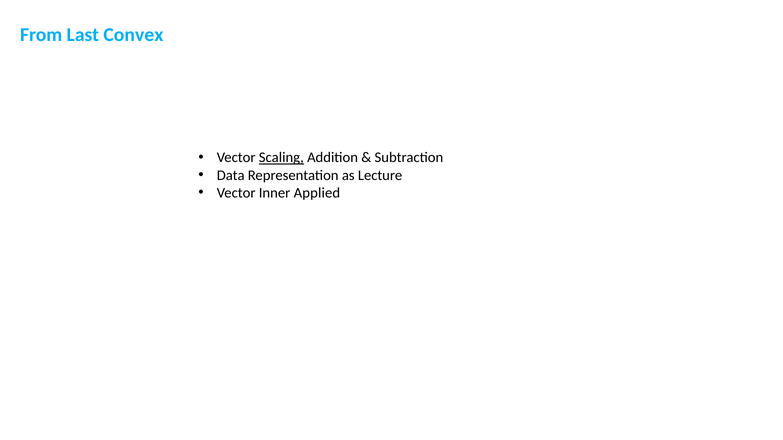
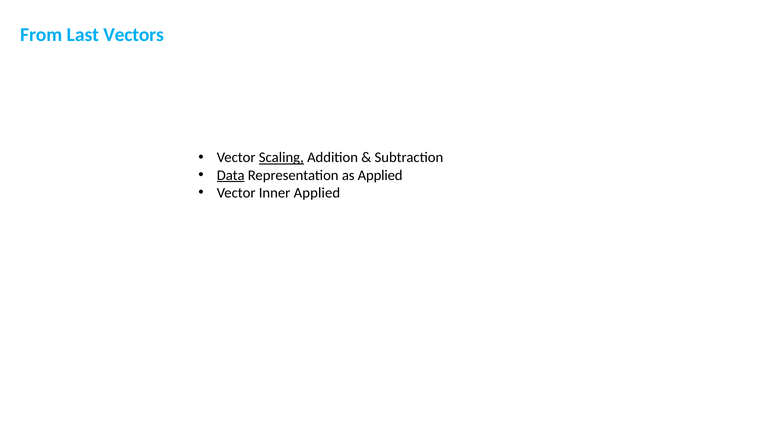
Convex: Convex -> Vectors (134, 35)
Data underline: none -> present (231, 175)
as Lecture: Lecture -> Applied (380, 175)
